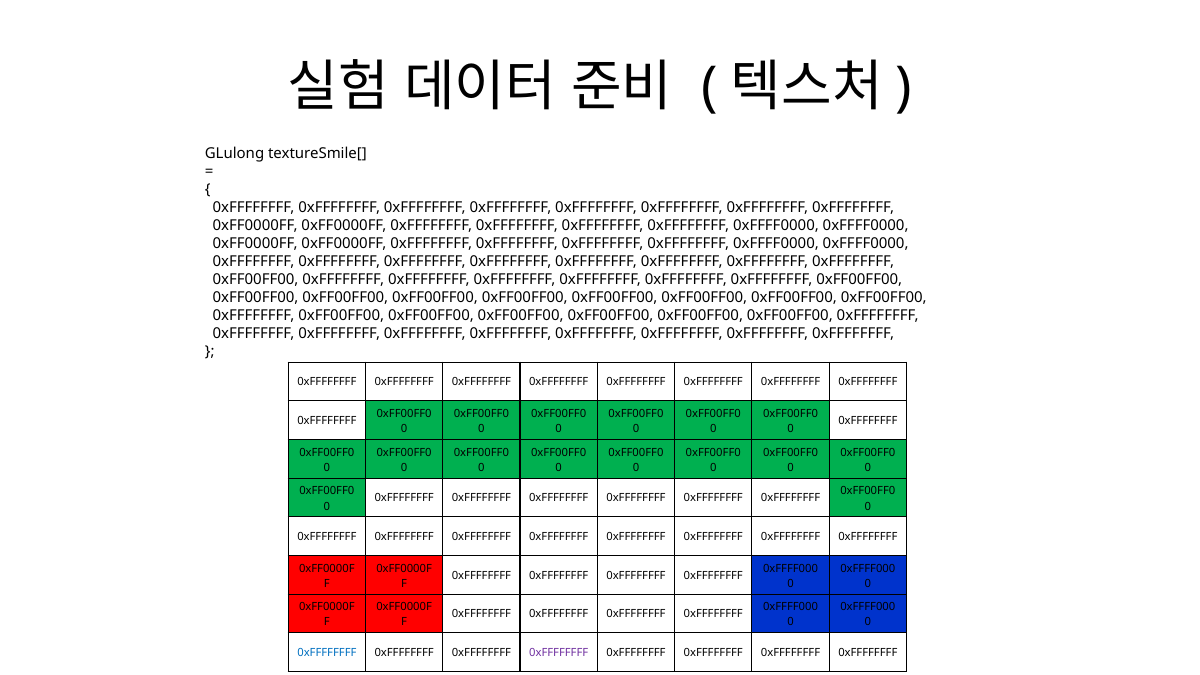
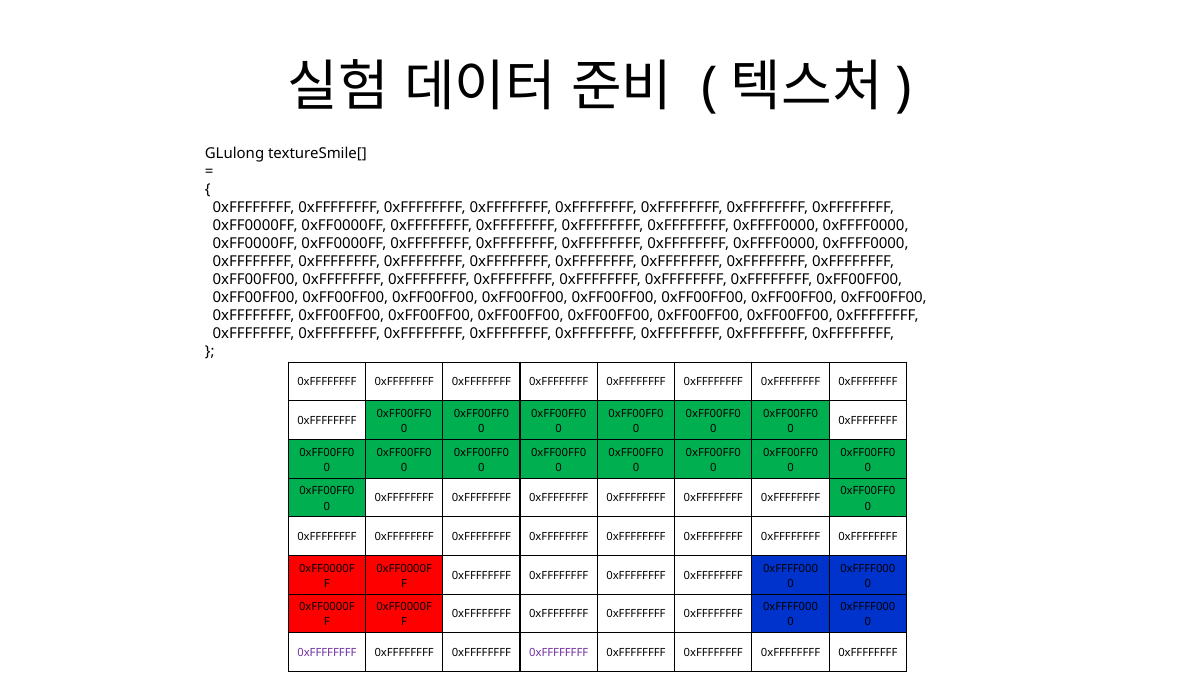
0xFFFFFFFF colour: blue -> purple (327, 653)
